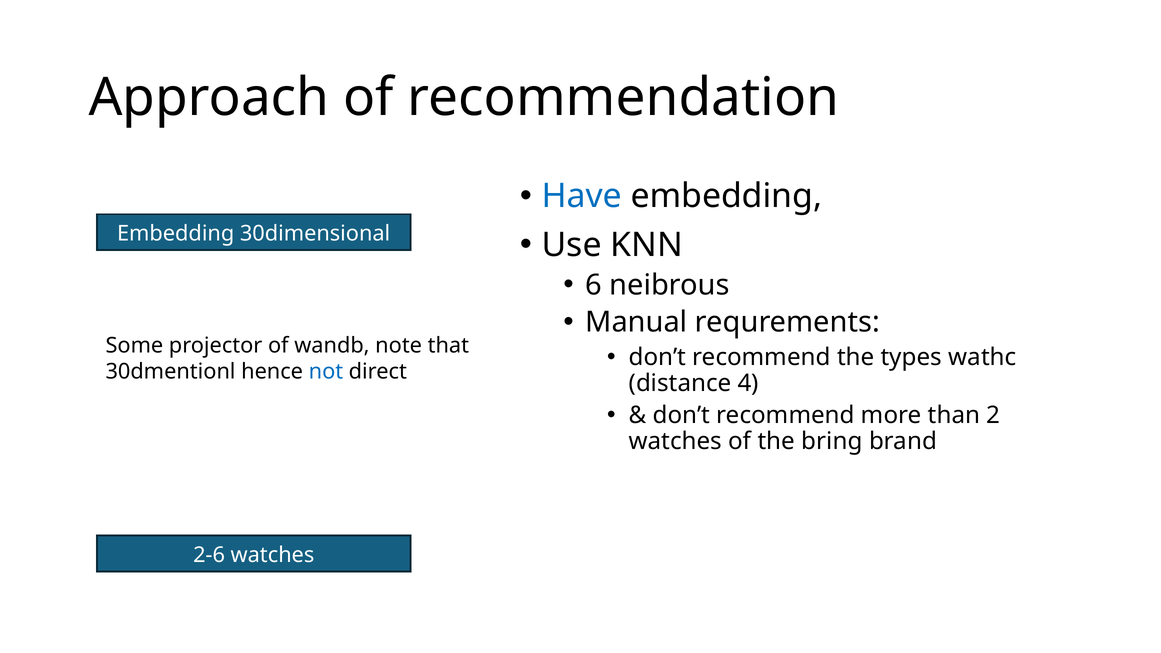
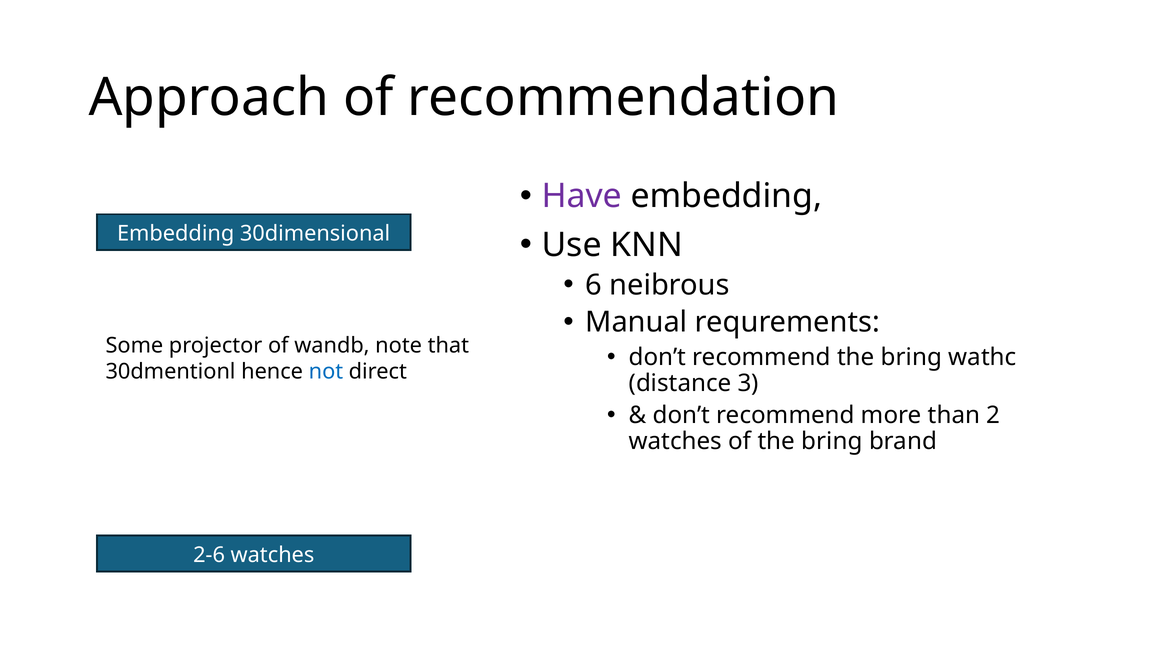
Have colour: blue -> purple (582, 196)
recommend the types: types -> bring (911, 357)
4: 4 -> 3 (748, 383)
